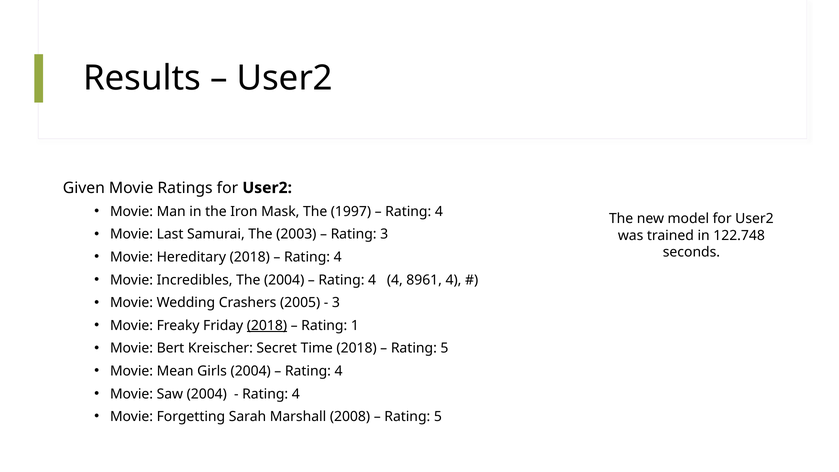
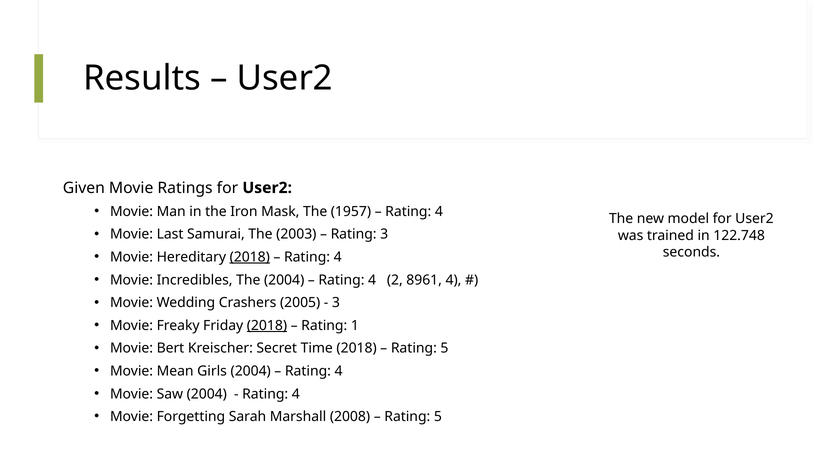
1997: 1997 -> 1957 (351, 212)
2018 underline: none -> present (250, 257)
4 4: 4 -> 2 (395, 280)
